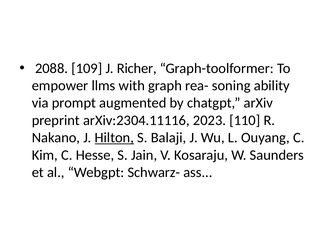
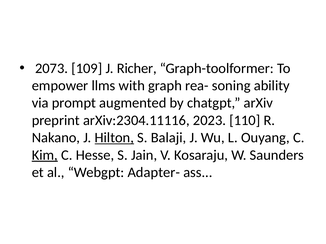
2088: 2088 -> 2073 (52, 68)
Kim underline: none -> present (45, 155)
Schwarz-: Schwarz- -> Adapter- (154, 173)
